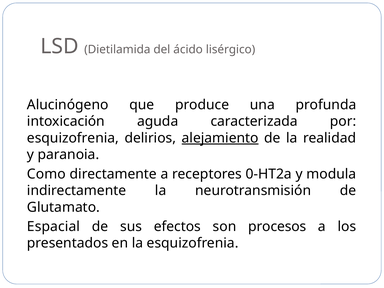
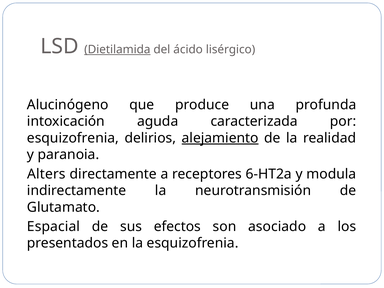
Dietilamida underline: none -> present (117, 49)
Como: Como -> Alters (46, 174)
0-HT2a: 0-HT2a -> 6-HT2a (269, 174)
procesos: procesos -> asociado (277, 226)
